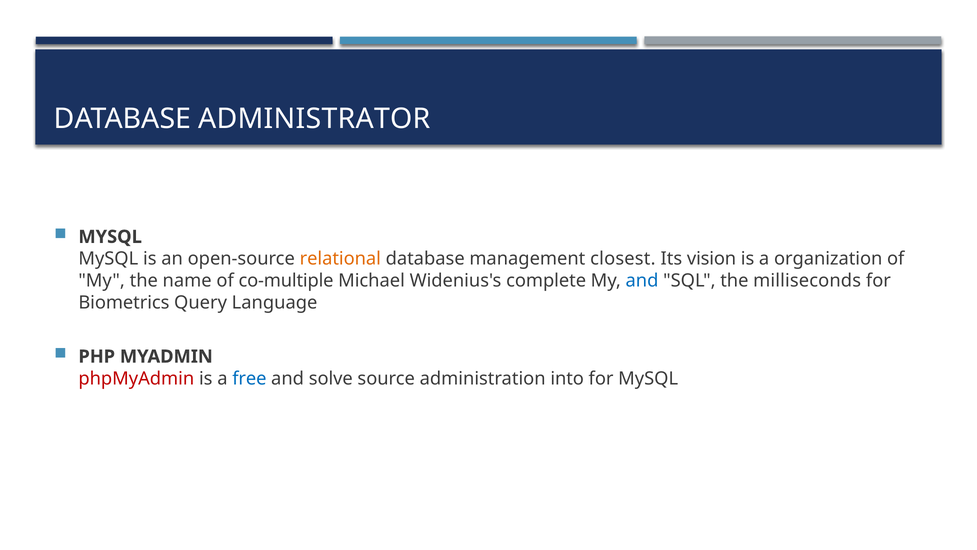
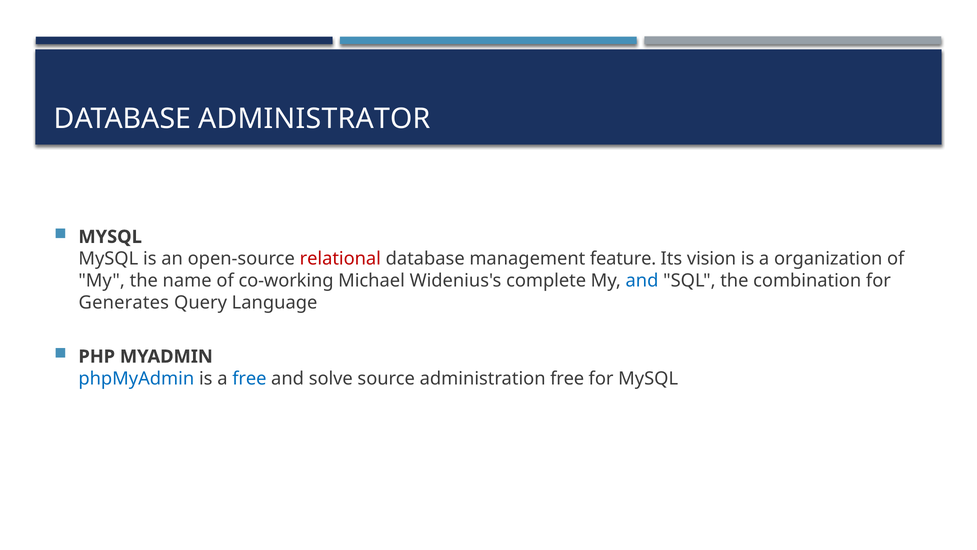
relational colour: orange -> red (340, 259)
closest: closest -> feature (623, 259)
co-multiple: co-multiple -> co-working (286, 281)
milliseconds: milliseconds -> combination (807, 281)
Biometrics: Biometrics -> Generates (124, 303)
phpMyAdmin colour: red -> blue (136, 378)
administration into: into -> free (567, 378)
